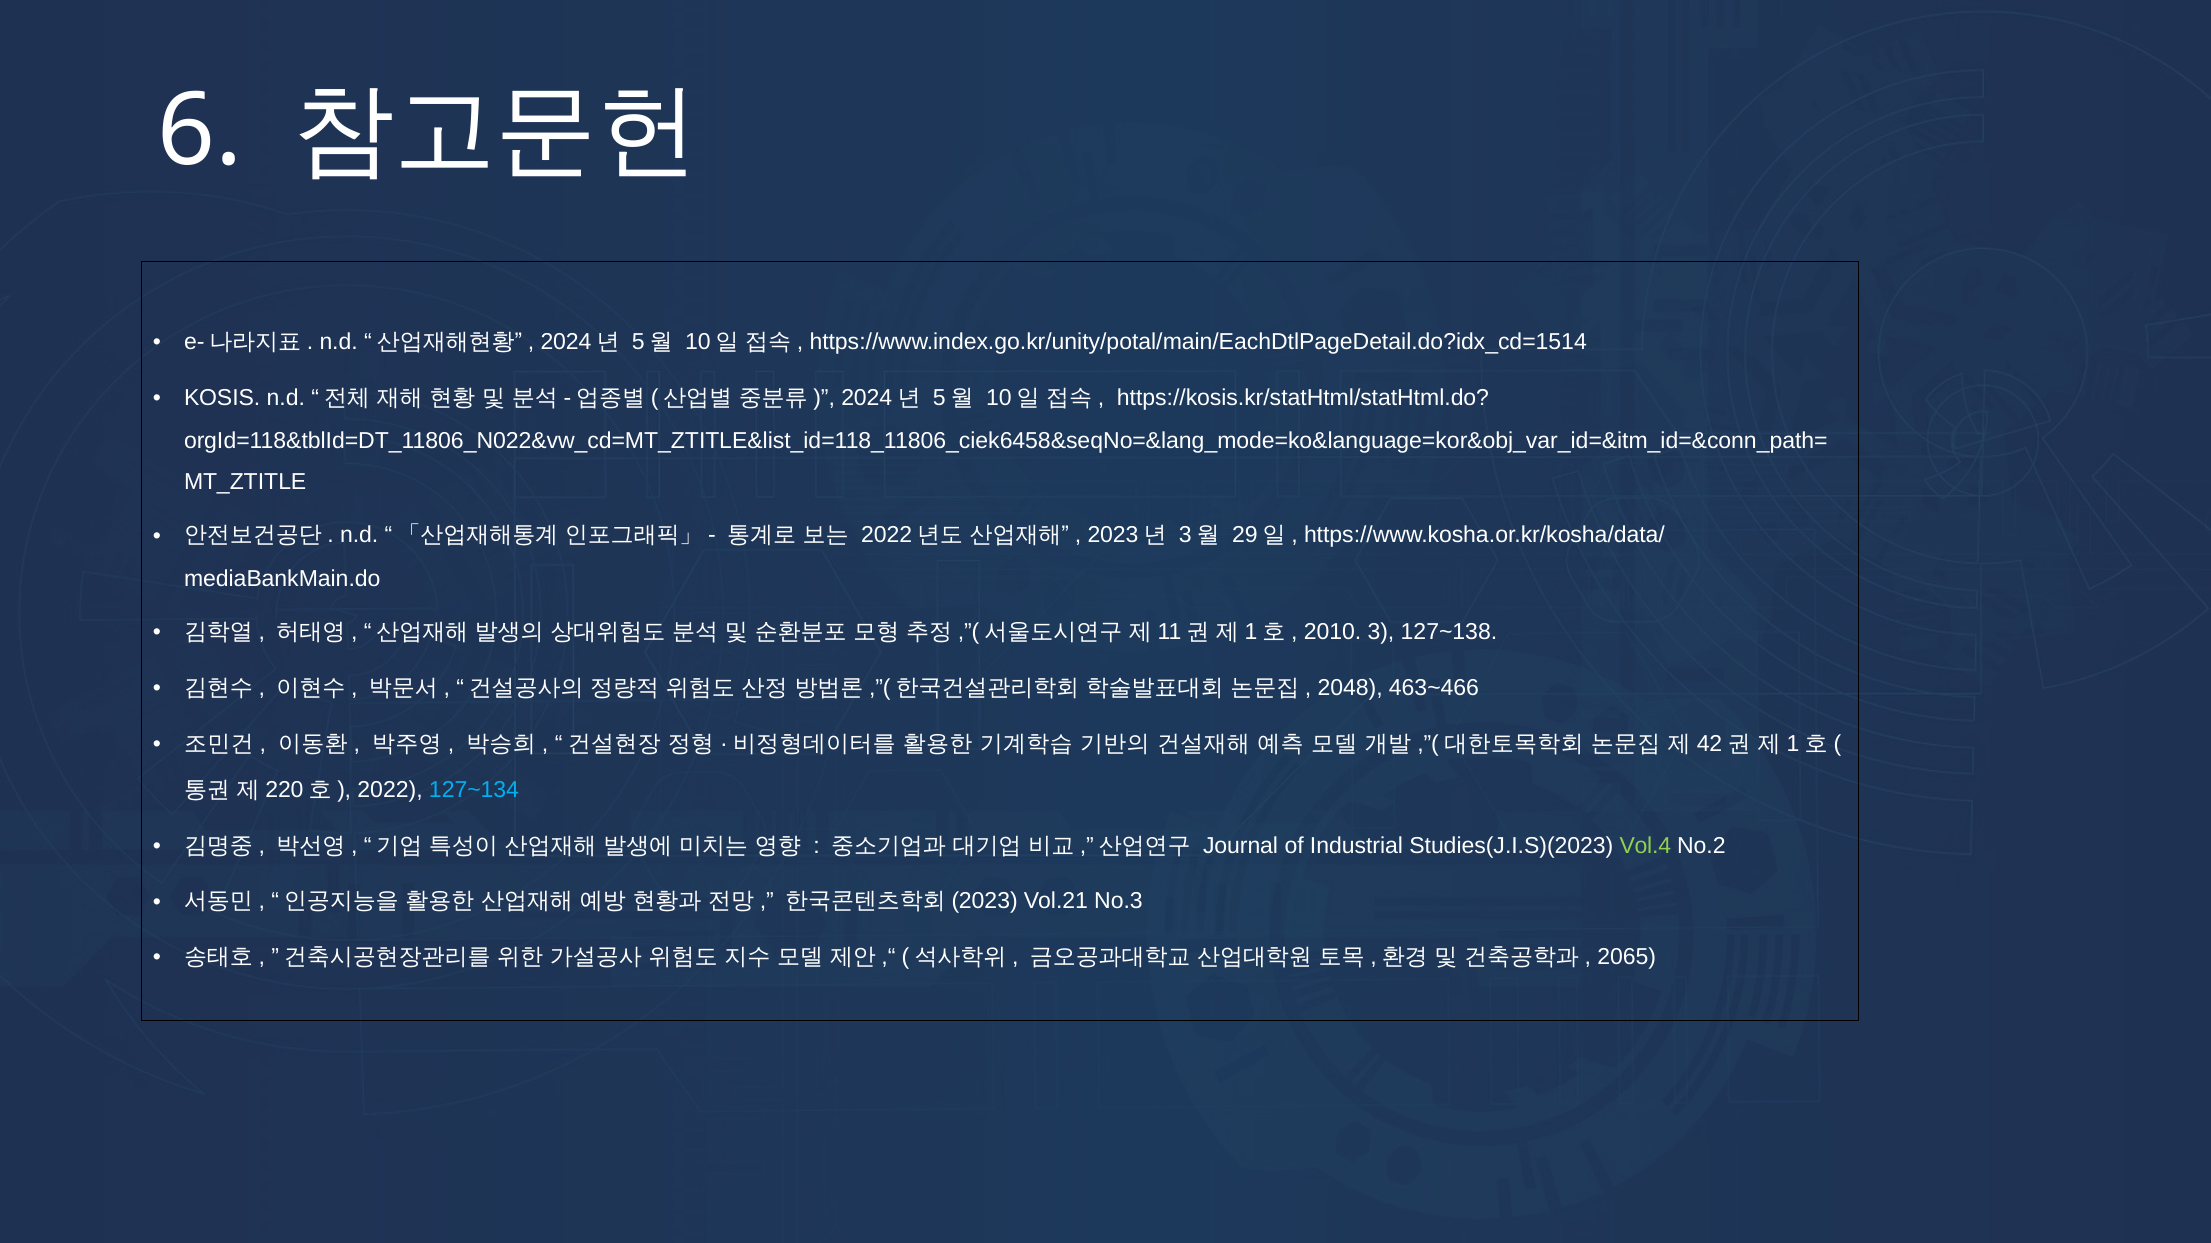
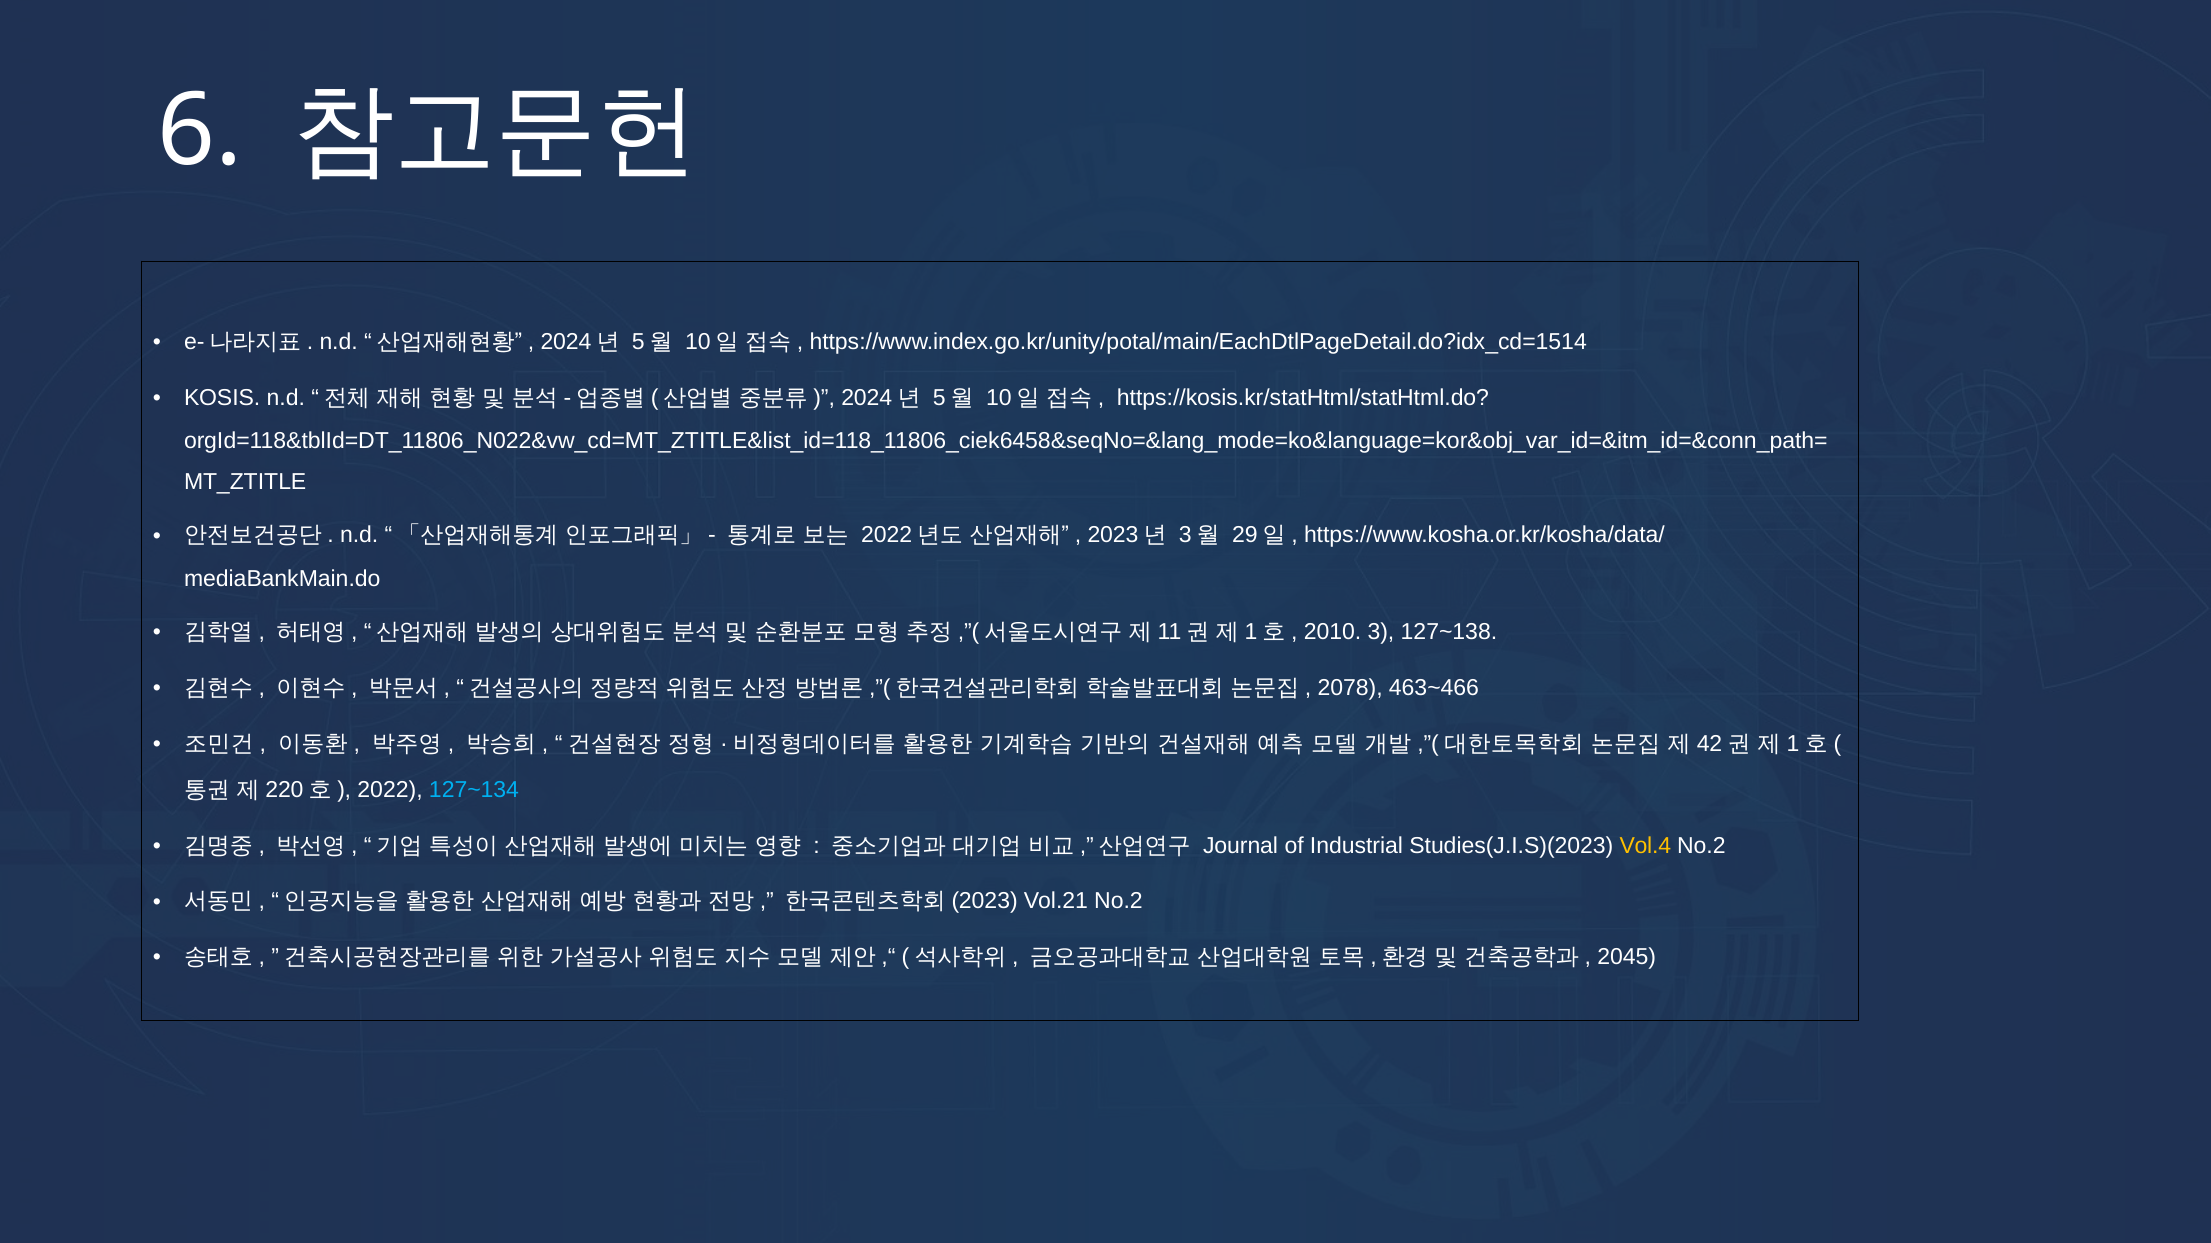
2048: 2048 -> 2078 (1350, 688)
Vol.4 colour: light green -> yellow (1645, 846)
Vol.21 No.3: No.3 -> No.2 (1118, 902)
2065: 2065 -> 2045 (1627, 957)
